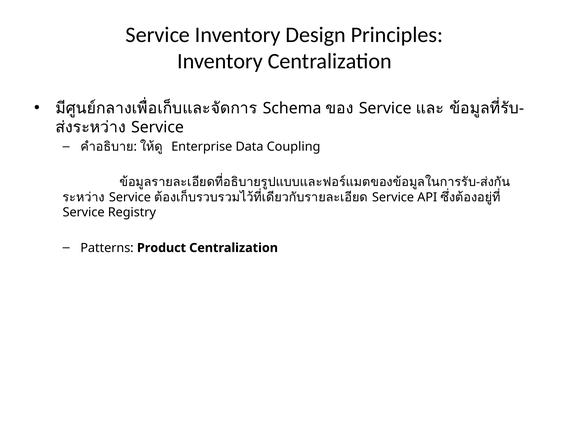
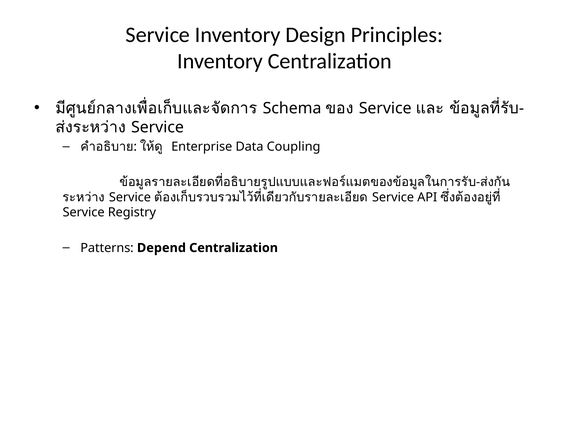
Product: Product -> Depend (161, 248)
